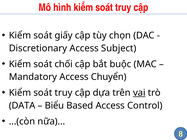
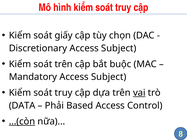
soát chối: chối -> trên (64, 64)
Mandatory Access Chuyển: Chuyển -> Subject (109, 77)
Biểu: Biểu -> Phải (54, 106)
...(còn underline: none -> present (22, 122)
